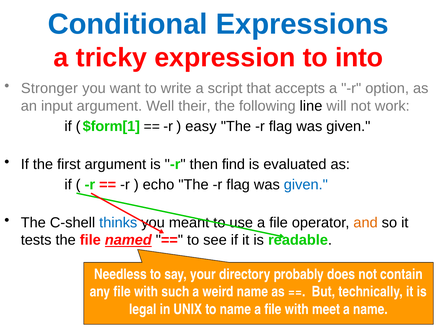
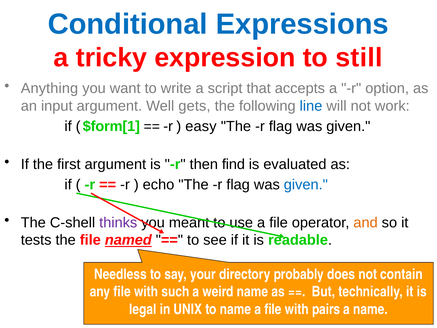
into: into -> still (359, 58)
Stronger: Stronger -> Anything (49, 88)
their: their -> gets (194, 106)
line colour: black -> blue (311, 106)
thinks colour: blue -> purple (118, 222)
meet: meet -> pairs (326, 309)
